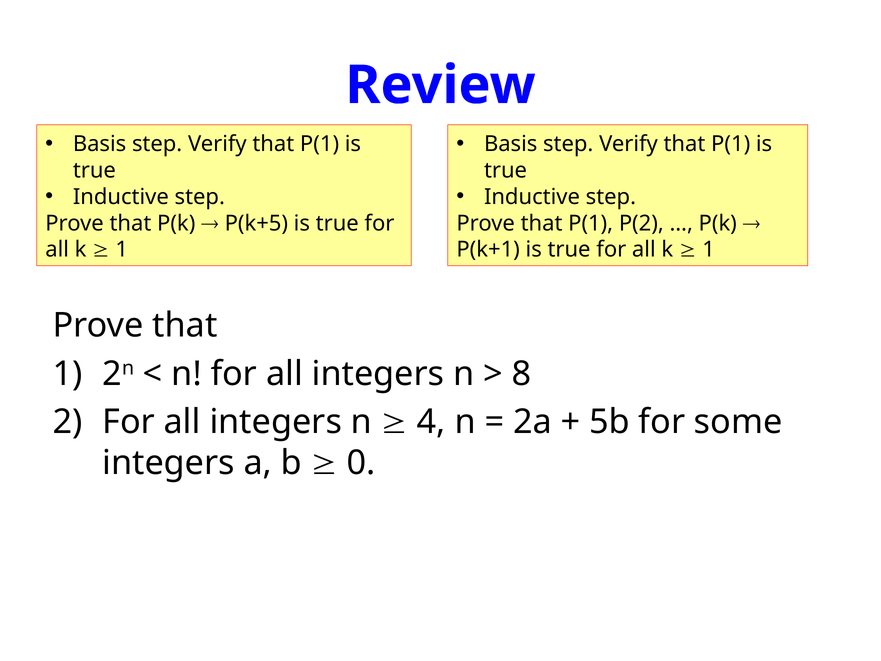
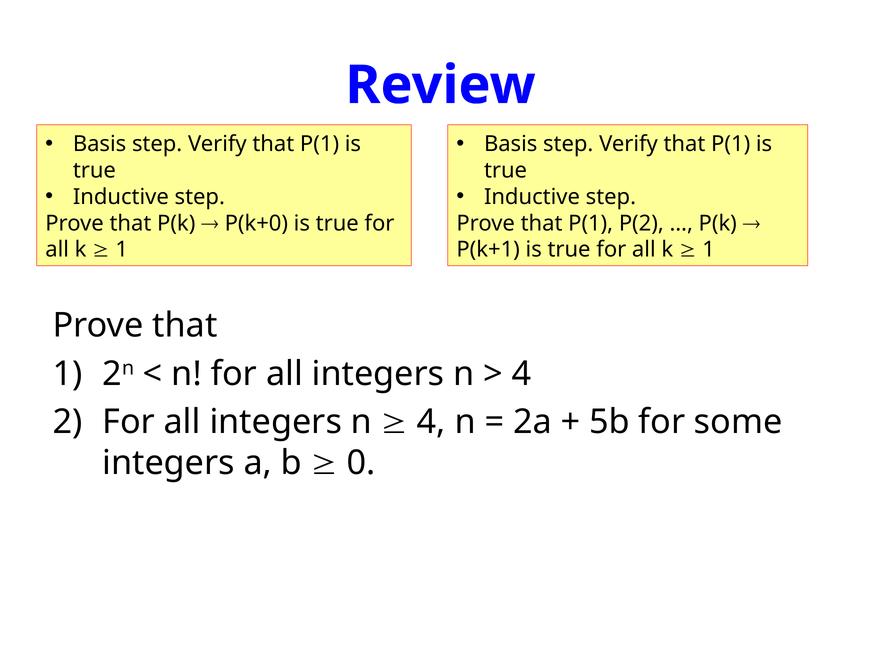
P(k+5: P(k+5 -> P(k+0 (256, 223)
8: 8 -> 4 (521, 374)
